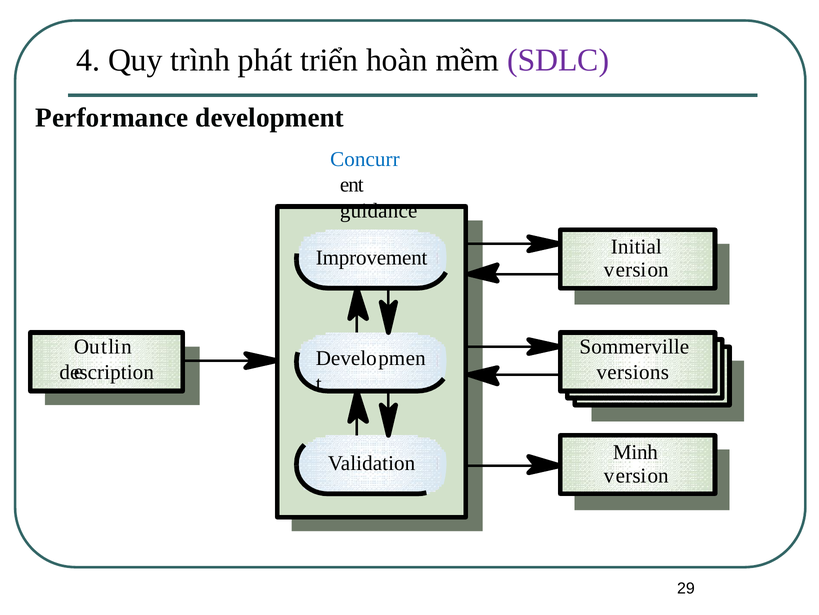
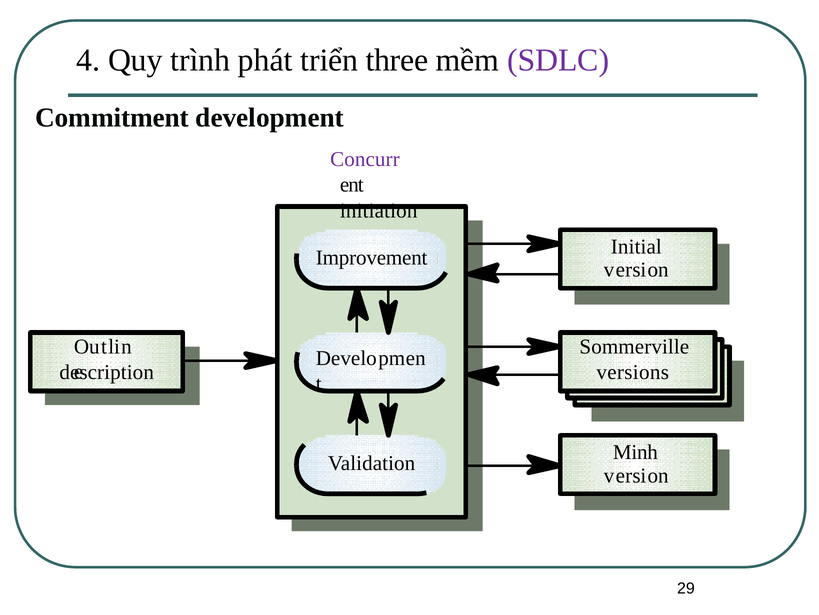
hoàn: hoàn -> three (397, 60)
Performance: Performance -> Commitment (112, 117)
Concurr colour: blue -> purple (365, 159)
guidance: guidance -> initiation (379, 210)
